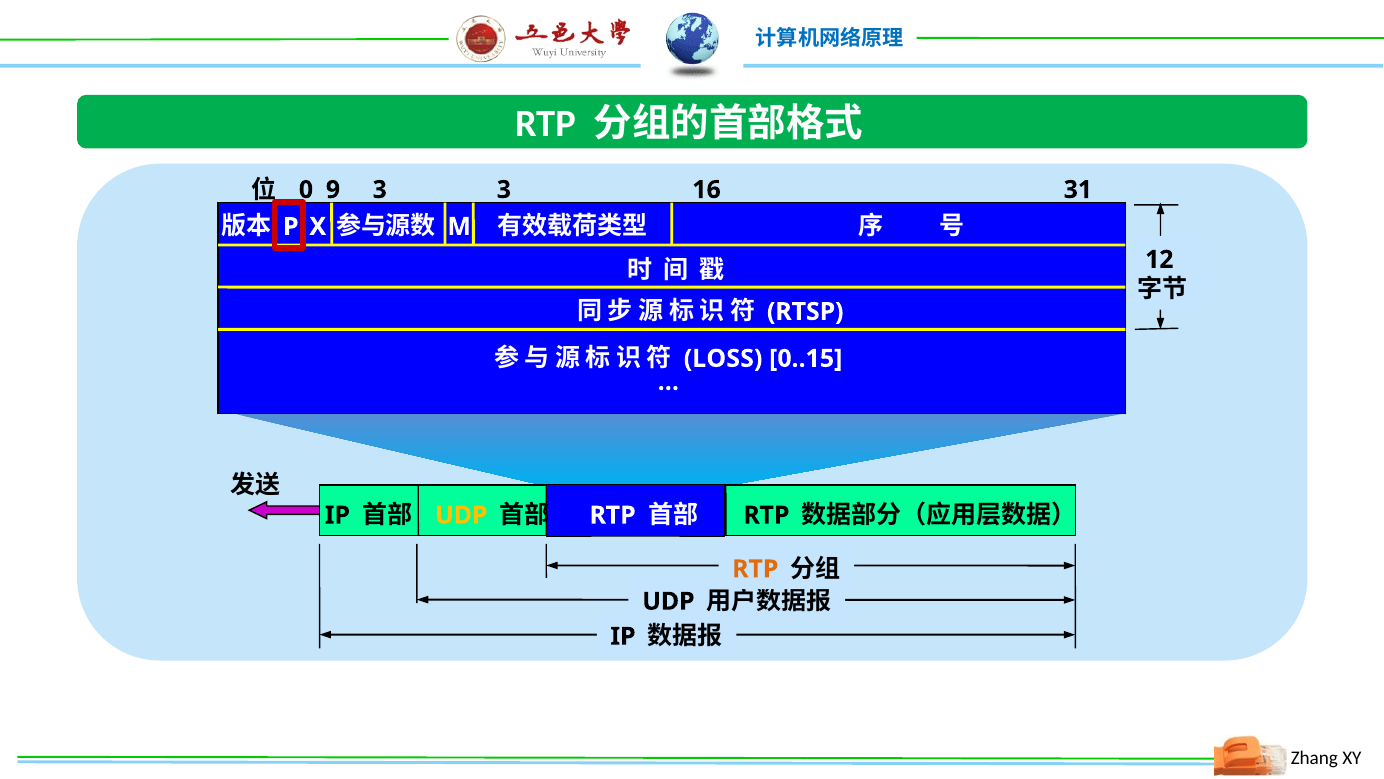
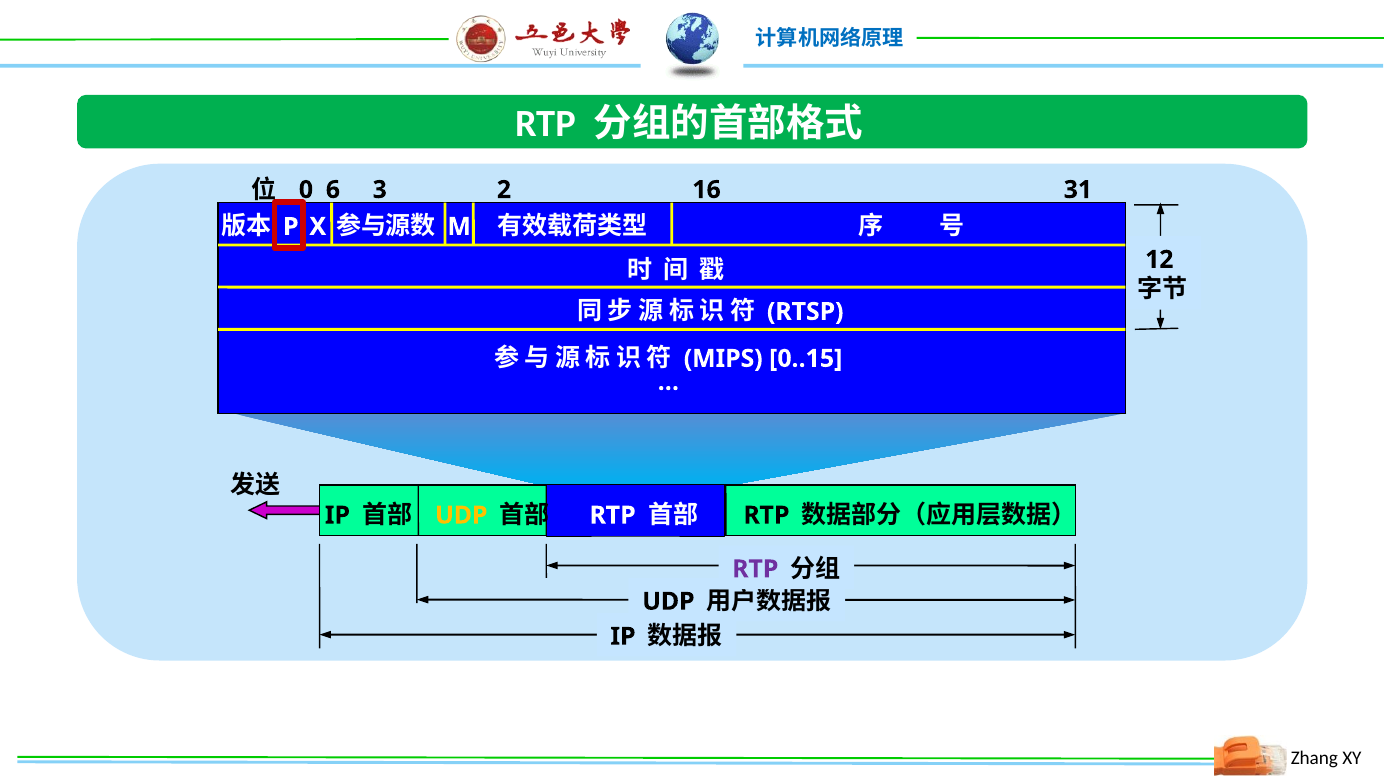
9: 9 -> 6 (333, 190)
3 3: 3 -> 2 (504, 190)
LOSS: LOSS -> MIPS (723, 358)
RTP colour: orange -> purple (755, 569)
